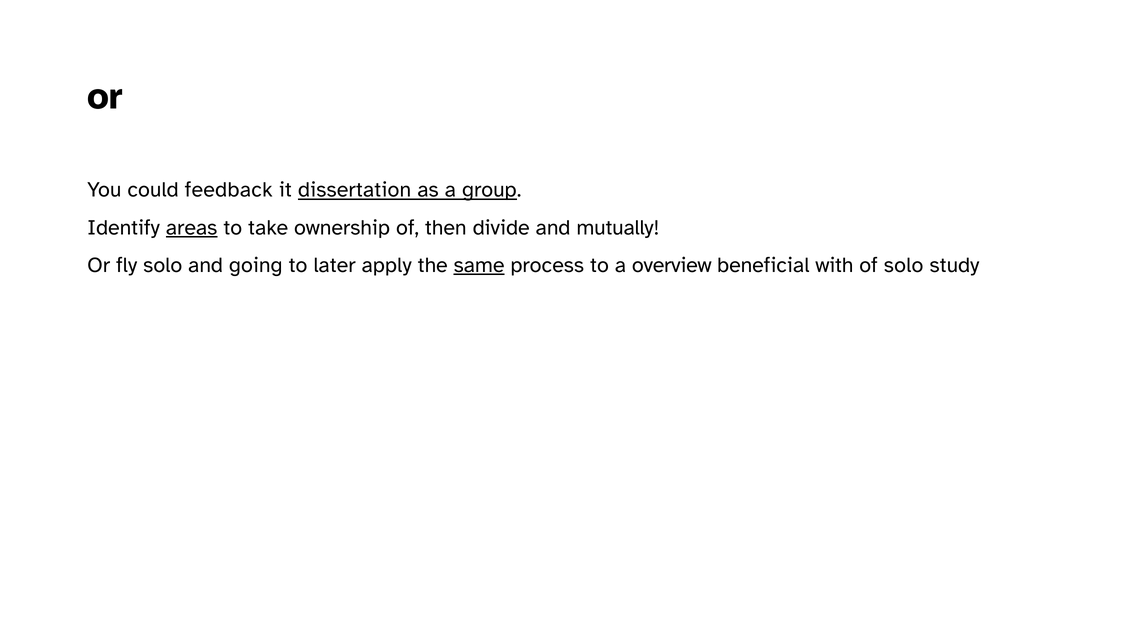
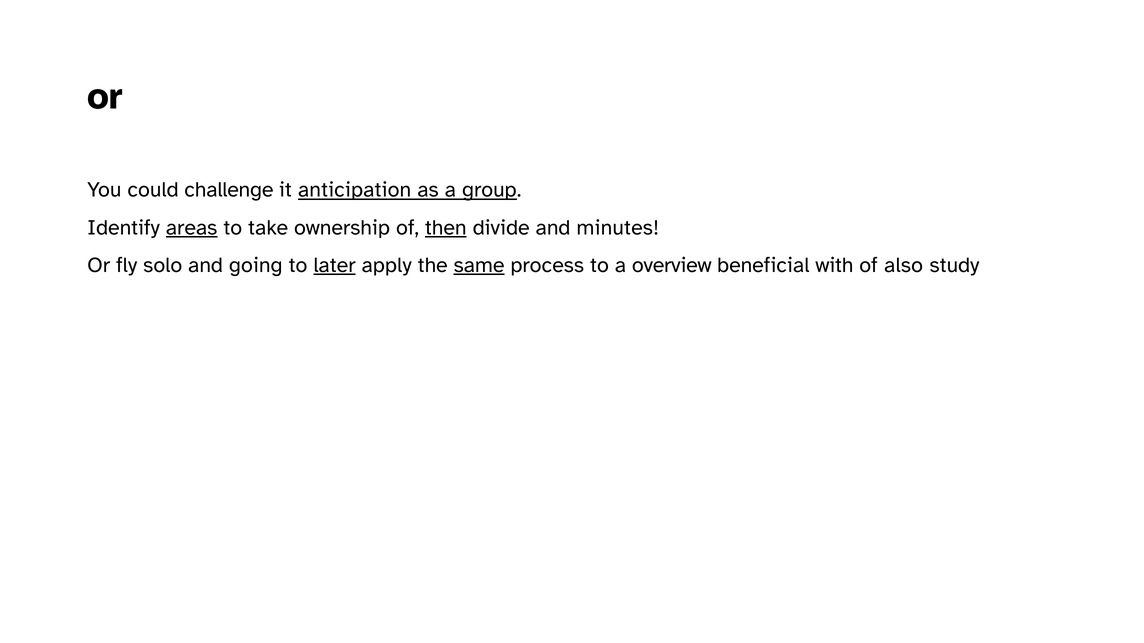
feedback: feedback -> challenge (229, 190)
dissertation: dissertation -> anticipation (355, 190)
then underline: none -> present (446, 228)
mutually: mutually -> minutes (618, 228)
later underline: none -> present (334, 265)
of solo: solo -> also (904, 265)
